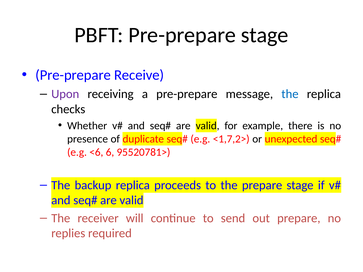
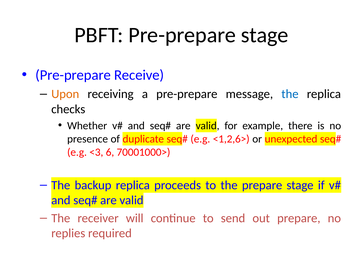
Upon colour: purple -> orange (65, 94)
<1,7,2>: <1,7,2> -> <1,2,6> (231, 139)
<6: <6 -> <3 (96, 152)
95520781>: 95520781> -> 70001000> (143, 152)
